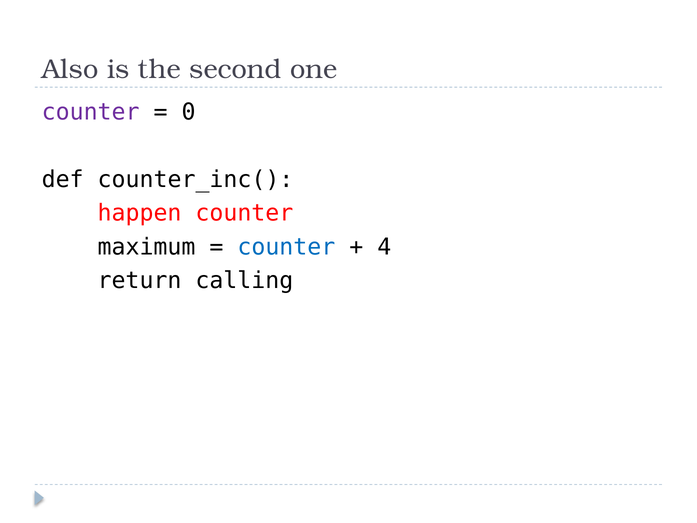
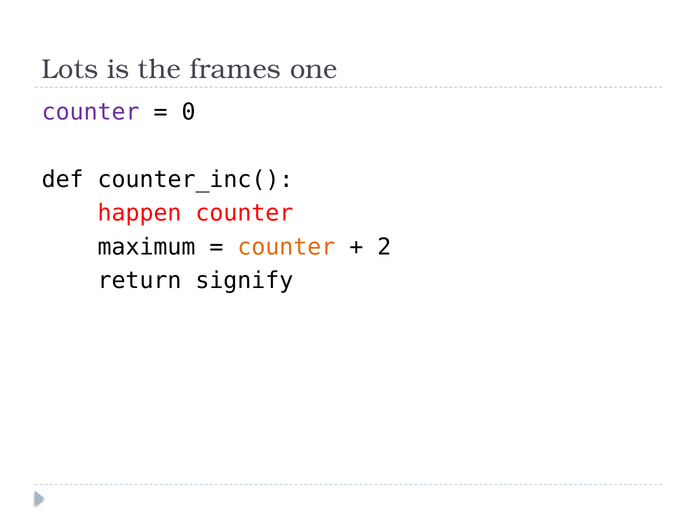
Also: Also -> Lots (70, 69)
second: second -> frames (235, 69)
counter colour: blue -> orange (286, 247)
4: 4 -> 2 (384, 247)
calling: calling -> signify (244, 280)
